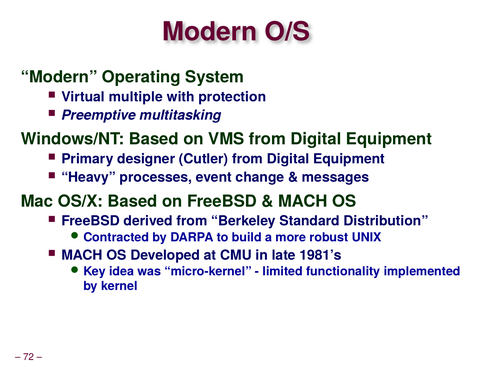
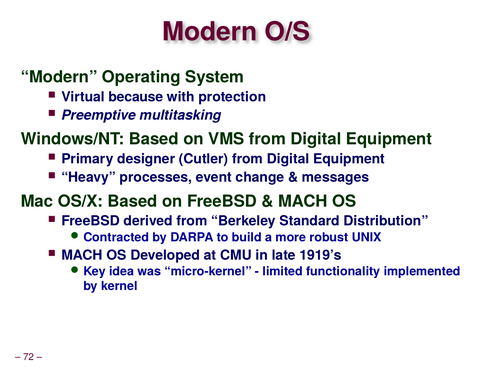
multiple: multiple -> because (136, 97)
1981’s: 1981’s -> 1919’s (321, 255)
